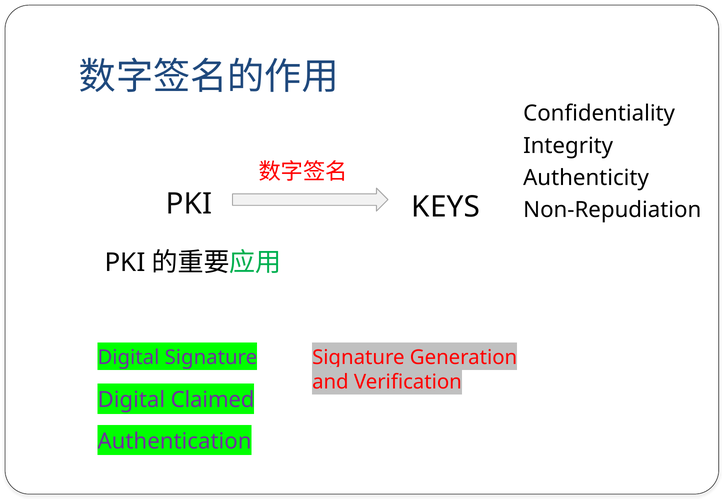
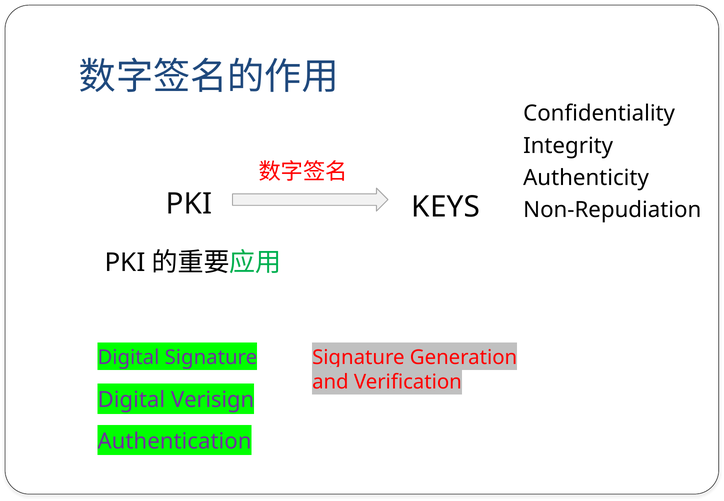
Claimed: Claimed -> Verisign (213, 400)
